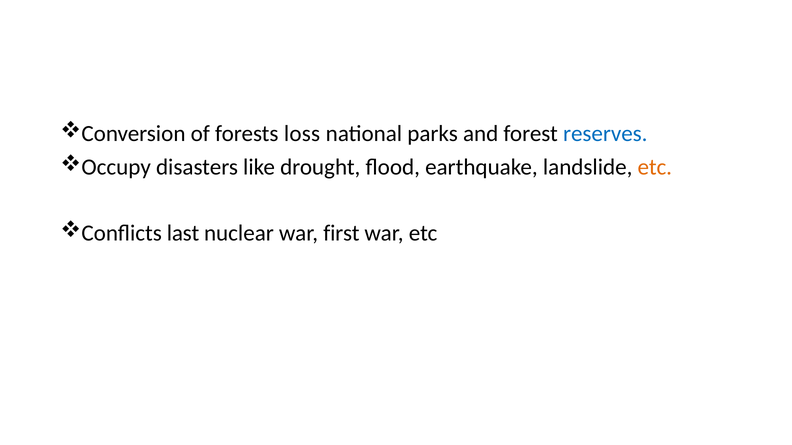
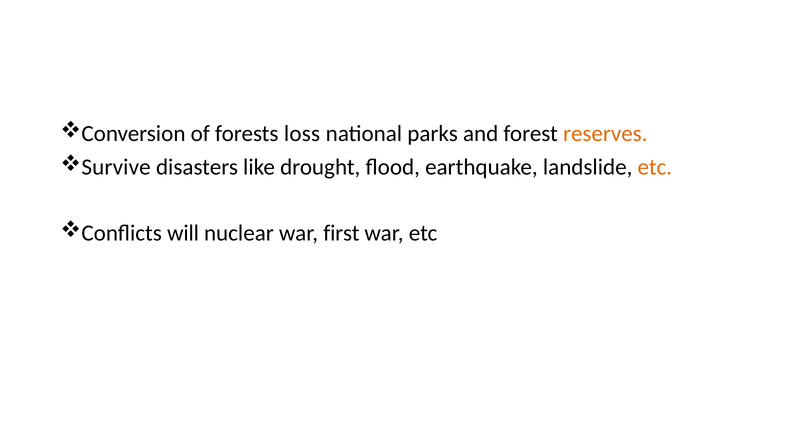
reserves colour: blue -> orange (605, 134)
Occupy: Occupy -> Survive (116, 167)
last: last -> will (183, 234)
